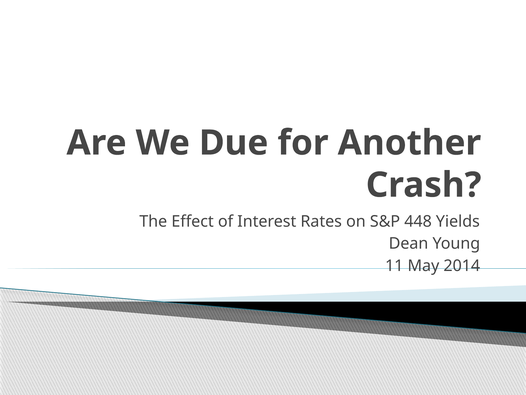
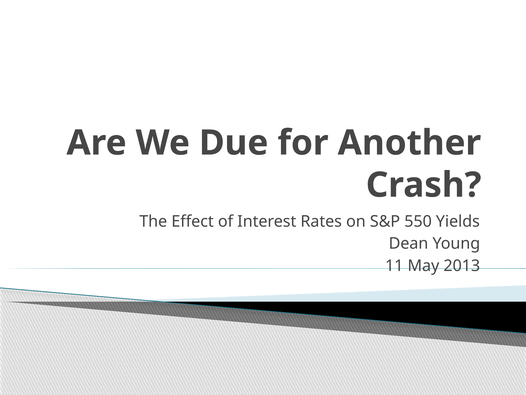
448: 448 -> 550 (418, 221)
2014: 2014 -> 2013 (462, 266)
